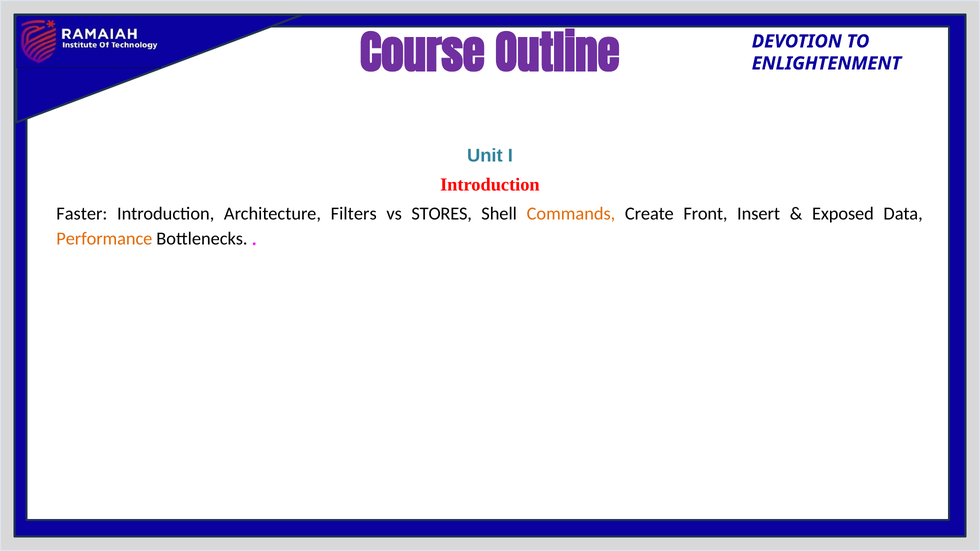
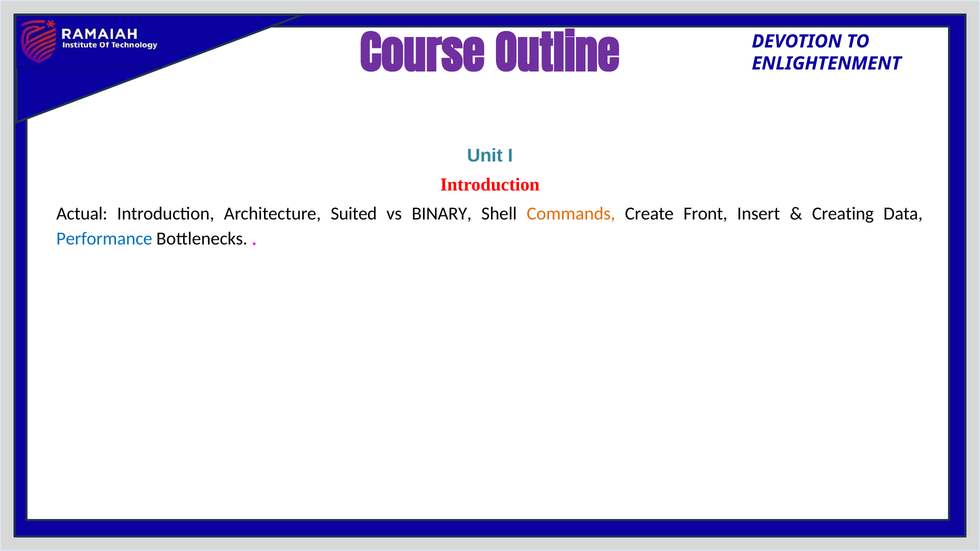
Faster: Faster -> Actual (82, 214)
Filters: Filters -> Suited (354, 214)
STORES: STORES -> BINARY (442, 214)
Exposed: Exposed -> Creating (843, 214)
Performance colour: orange -> blue (104, 239)
